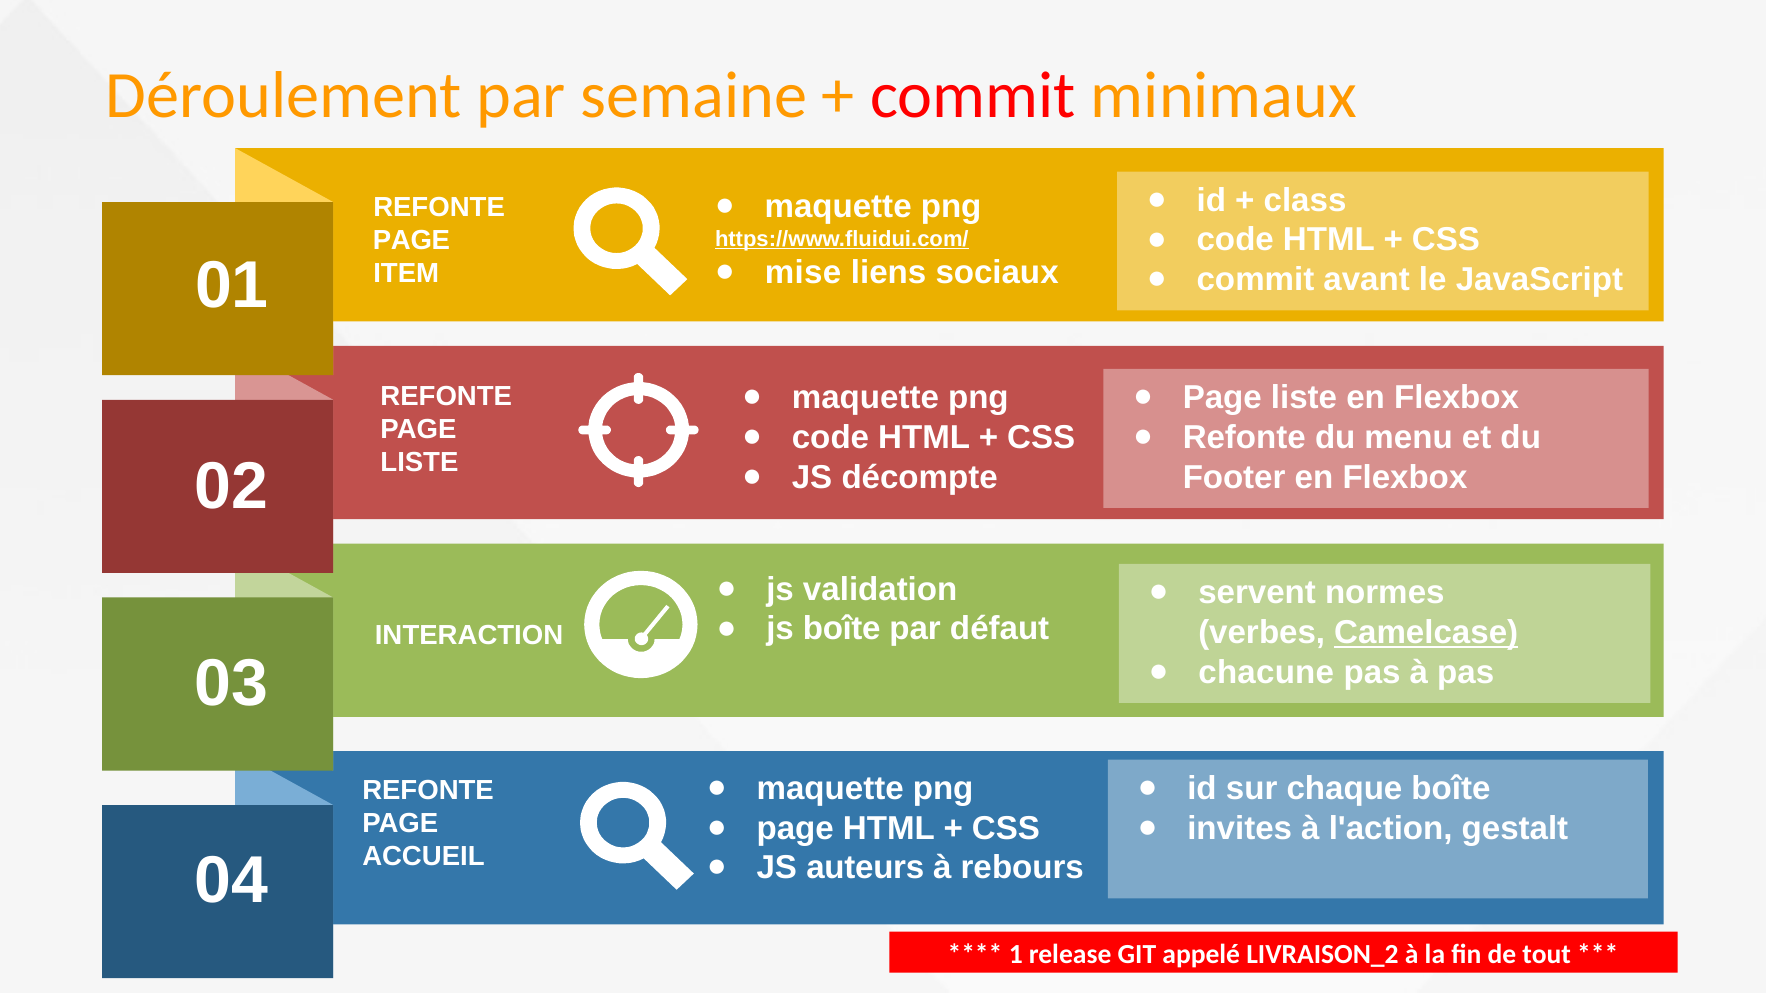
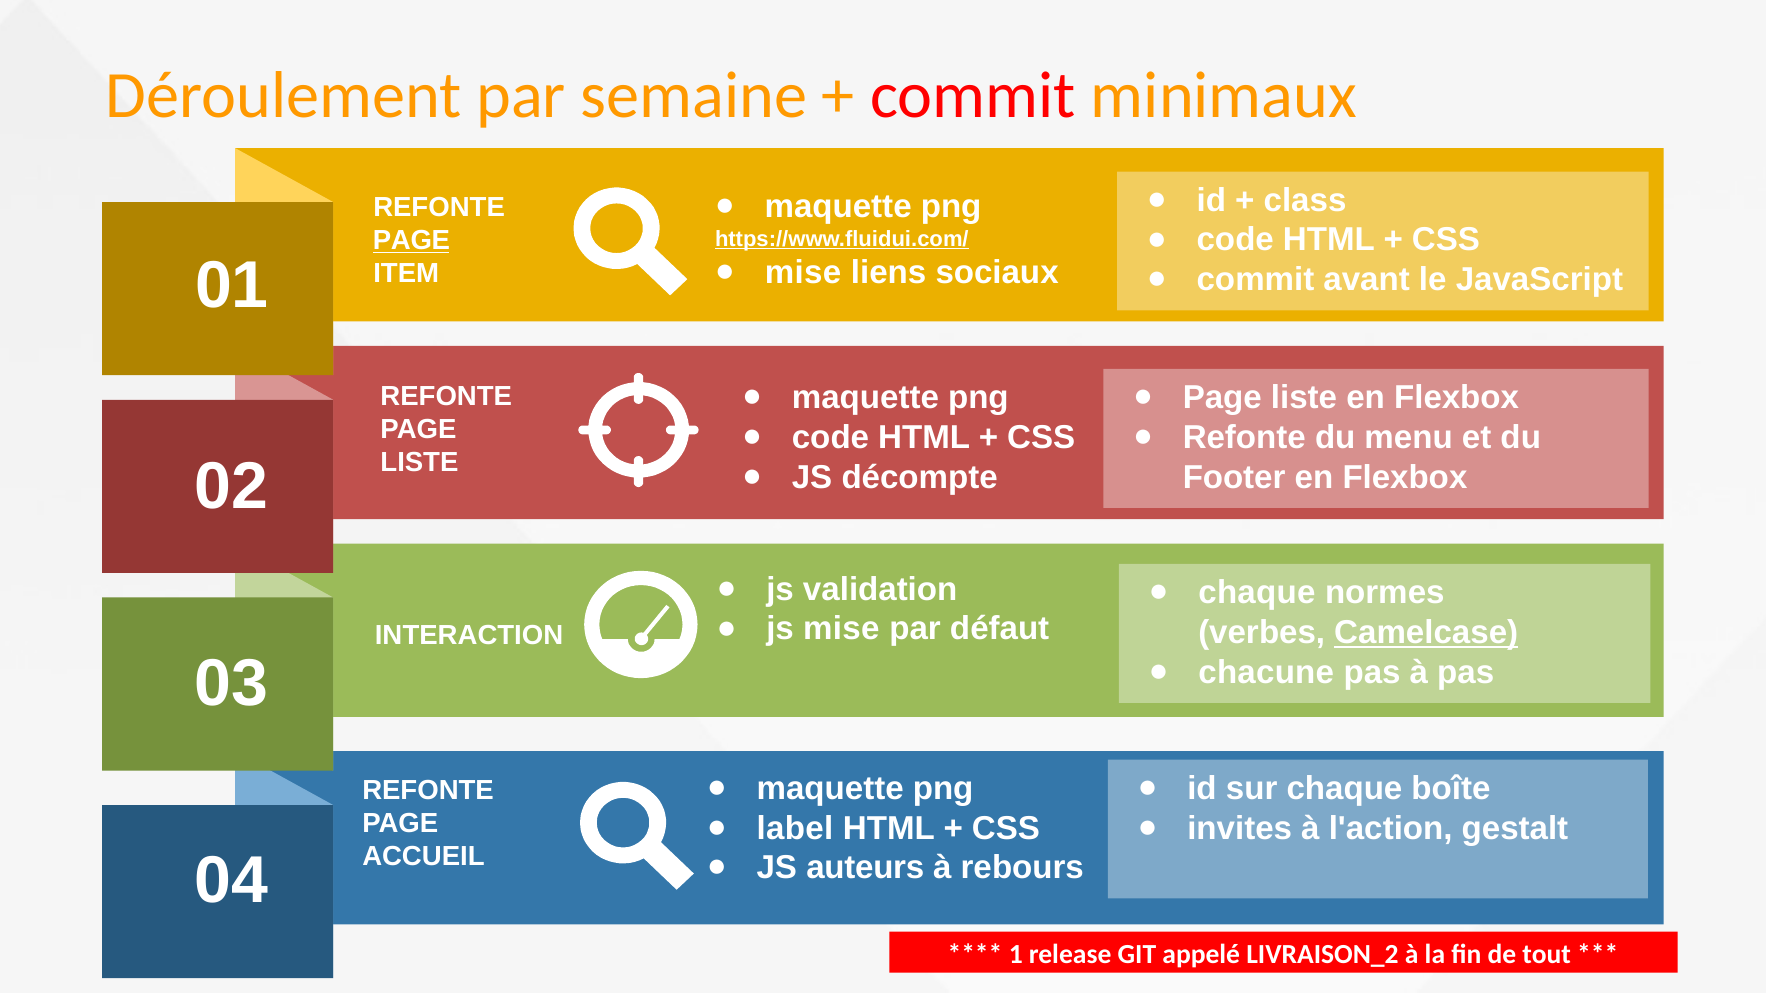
PAGE underline: none -> present (411, 241)
servent: servent -> chaque (1257, 593)
js boîte: boîte -> mise (841, 629)
page: page -> label (795, 828)
